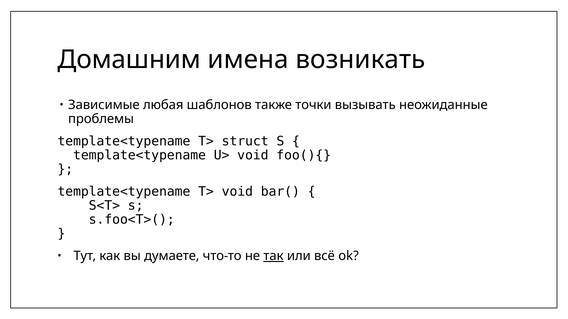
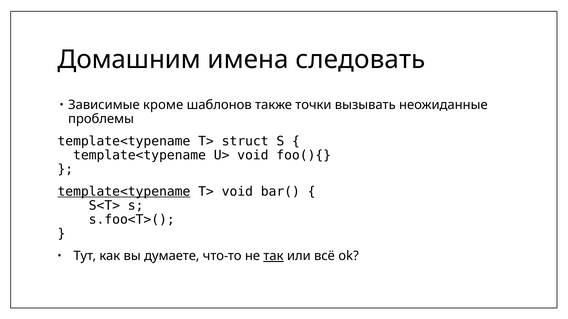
возникать: возникать -> следовать (360, 60)
любая: любая -> кроме (163, 105)
template<typename underline: none -> present (124, 192)
